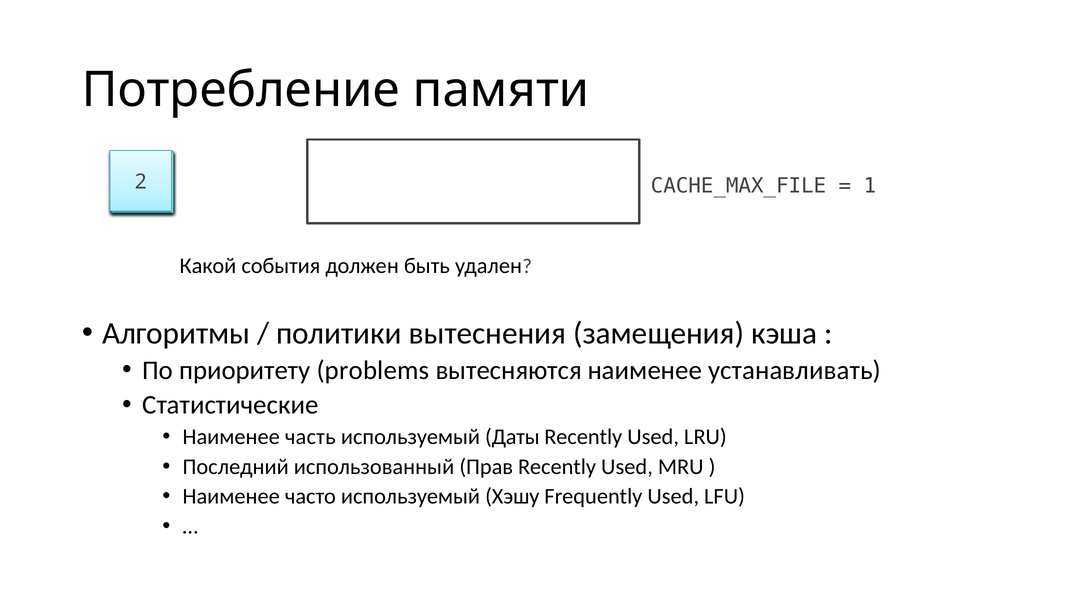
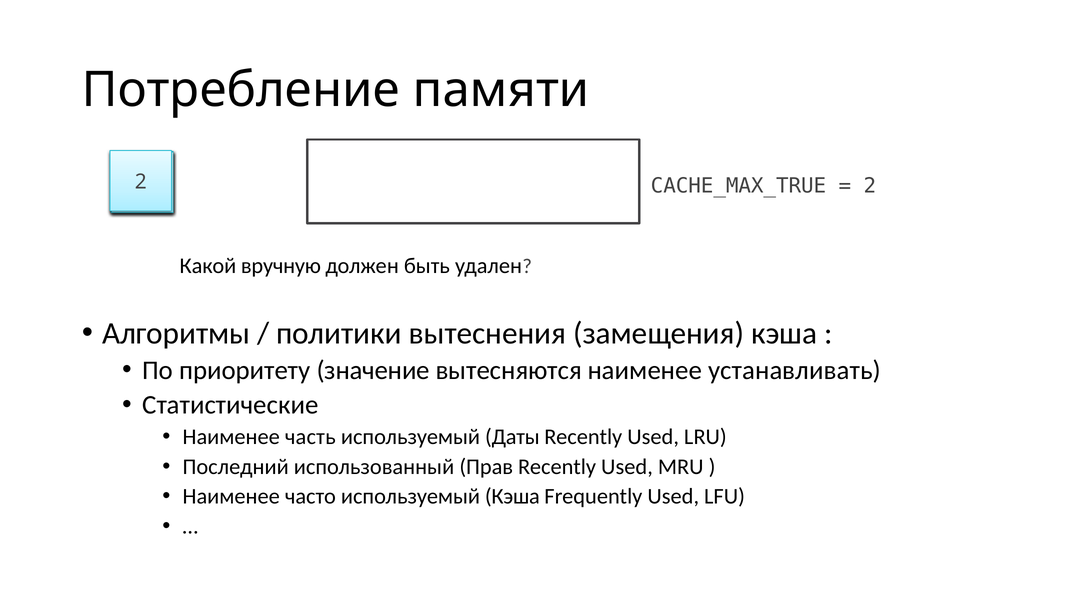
CACHE_MAX_FILE: CACHE_MAX_FILE -> CACHE_MAX_TRUE (738, 186)
1: 1 -> 2 (870, 186)
события: события -> вручную (281, 266)
problems: problems -> значение (373, 370)
используемый Хэшу: Хэшу -> Кэша (512, 497)
